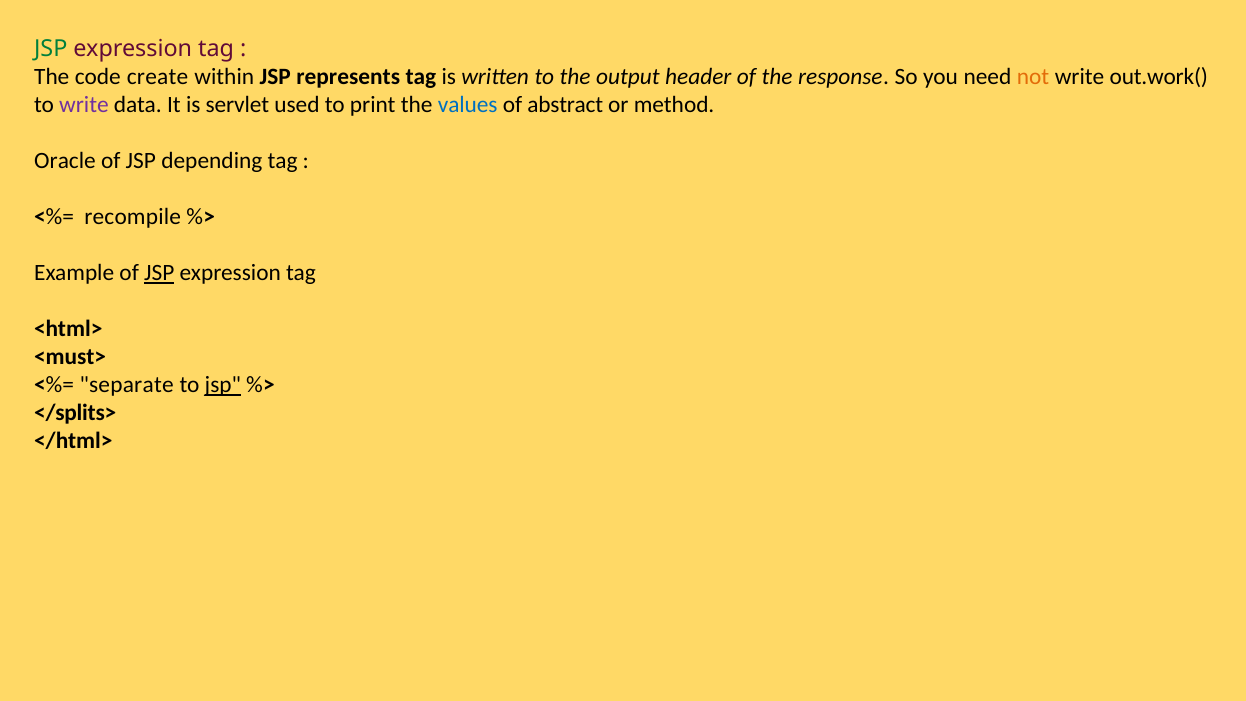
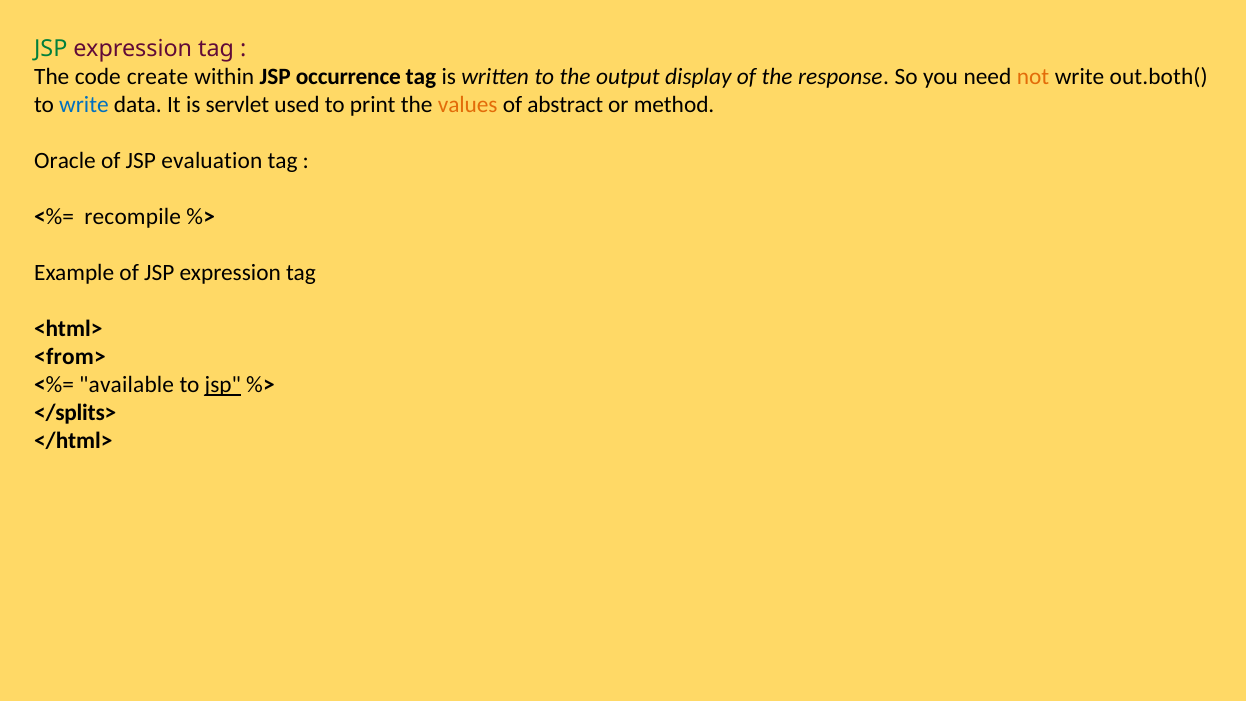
represents: represents -> occurrence (348, 77)
header: header -> display (698, 77)
out.work(: out.work( -> out.both( (1159, 77)
write colour: purple -> blue (84, 105)
values colour: blue -> orange (468, 105)
depending: depending -> evaluation (212, 161)
JSP underline: present -> none (159, 273)
<must>: <must> -> <from> (70, 357)
separate: separate -> available (127, 385)
